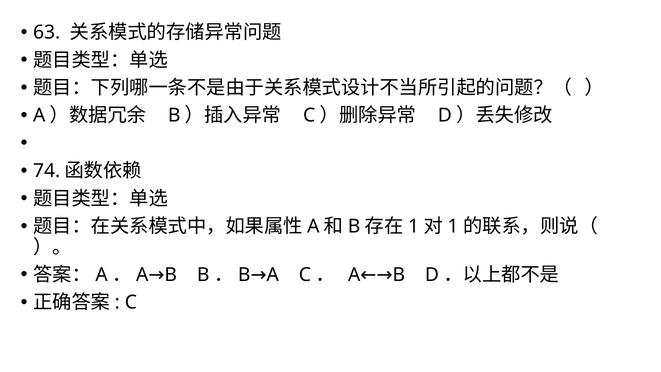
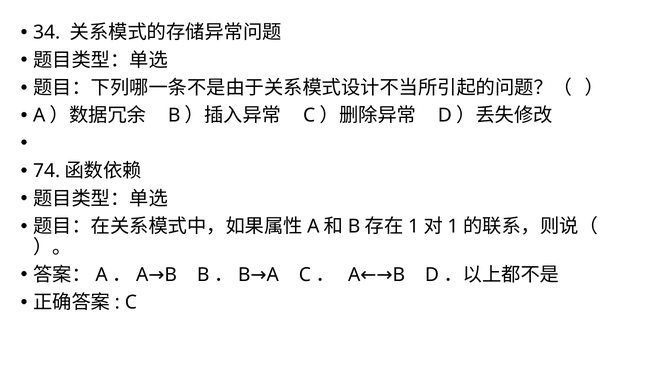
63: 63 -> 34 (47, 33)
